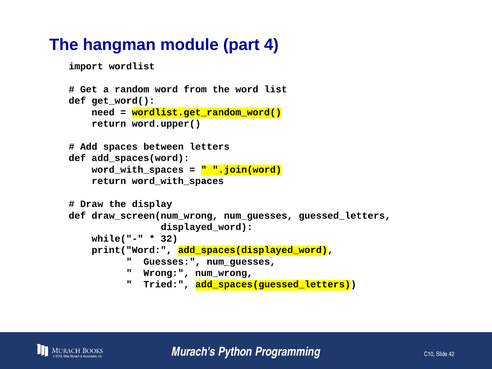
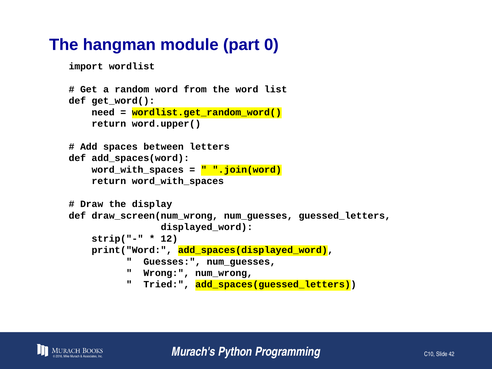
4: 4 -> 0 (271, 45)
while("-: while("- -> strip("- (118, 239)
32: 32 -> 12 (169, 239)
